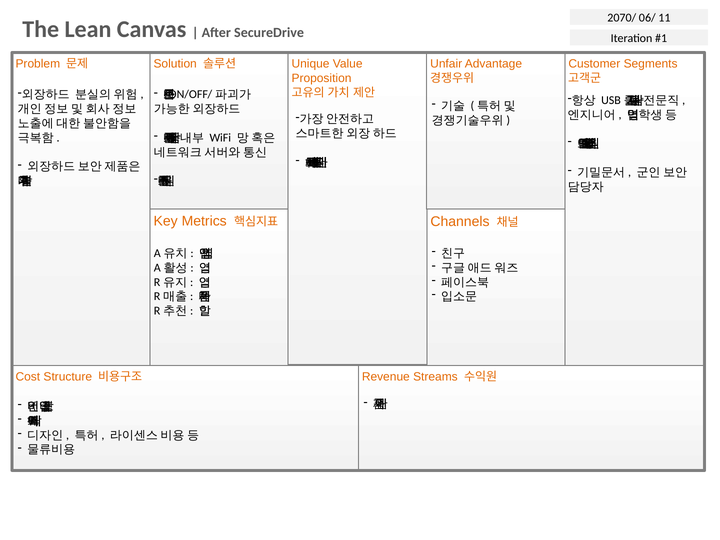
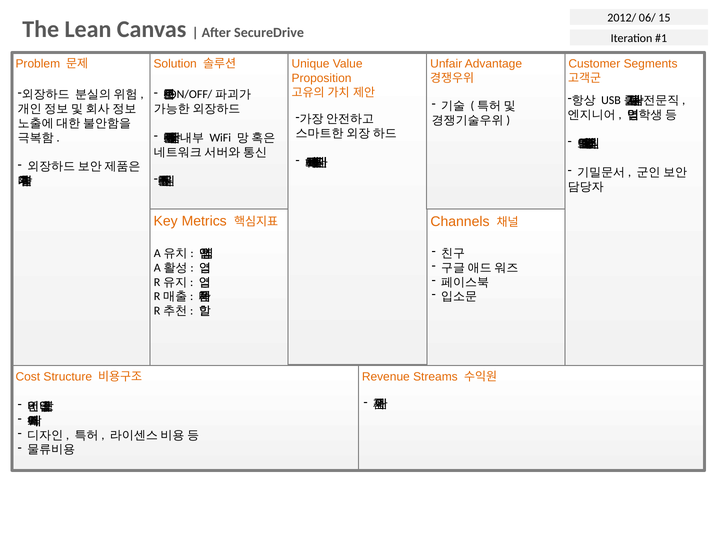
2070/: 2070/ -> 2012/ (622, 18)
11: 11 -> 15 (664, 18)
